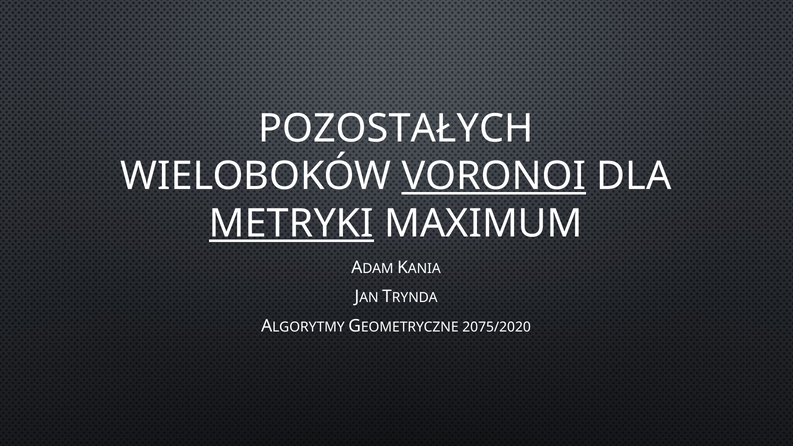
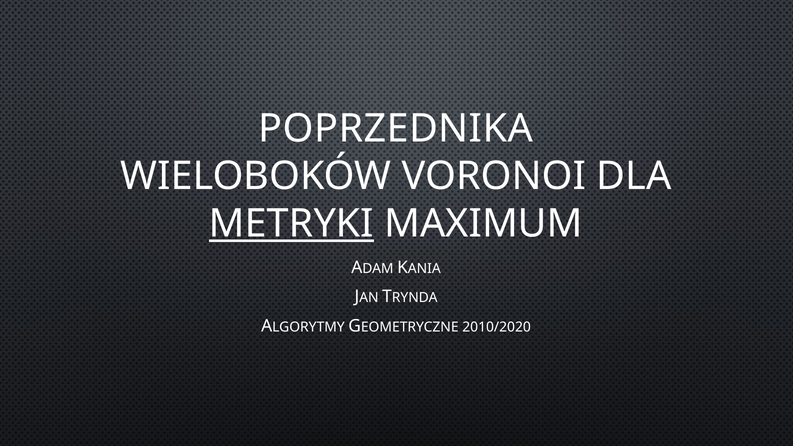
POZOSTAŁYCH: POZOSTAŁYCH -> POPRZEDNIKA (396, 129)
VORONOI underline: present -> none (494, 176)
2075/2020: 2075/2020 -> 2010/2020 (497, 327)
